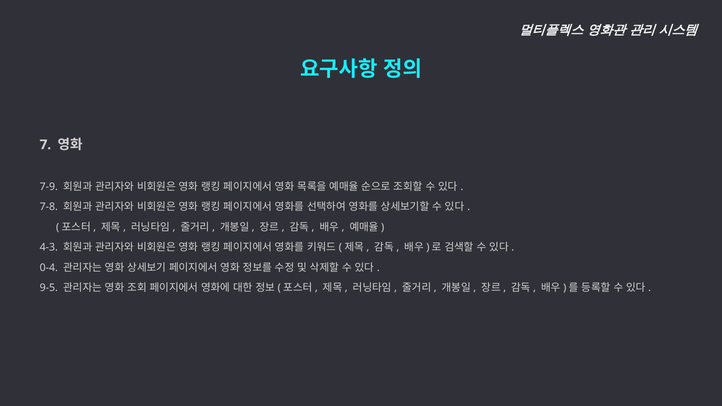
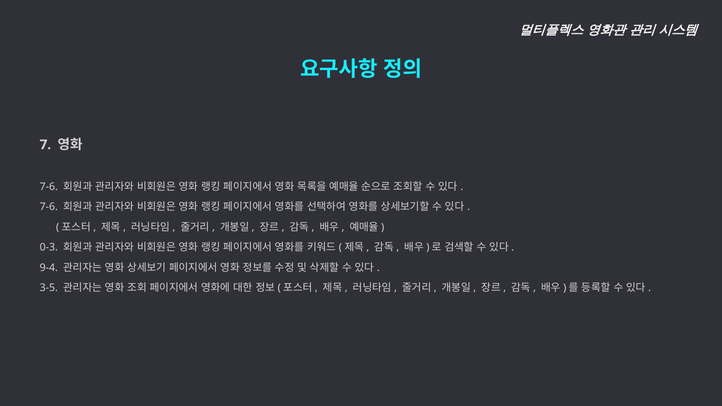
7-9: 7-9 -> 7-6 (49, 187)
7-8: 7-8 -> 7-6 (49, 207)
4-3: 4-3 -> 0-3 (49, 247)
0-4: 0-4 -> 9-4 (49, 268)
9-5: 9-5 -> 3-5 (49, 288)
